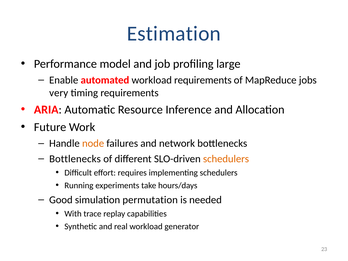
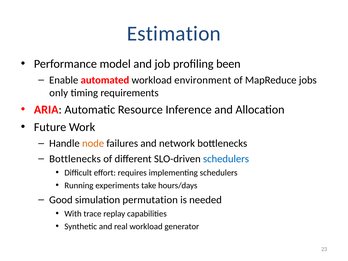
large: large -> been (228, 64)
workload requirements: requirements -> environment (203, 80)
very: very -> only (59, 93)
schedulers colour: orange -> blue (226, 159)
